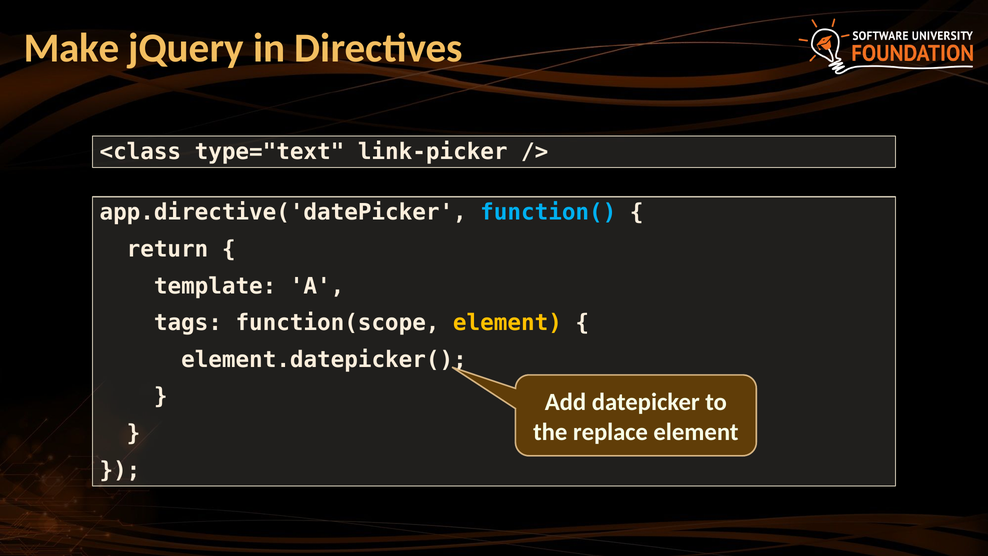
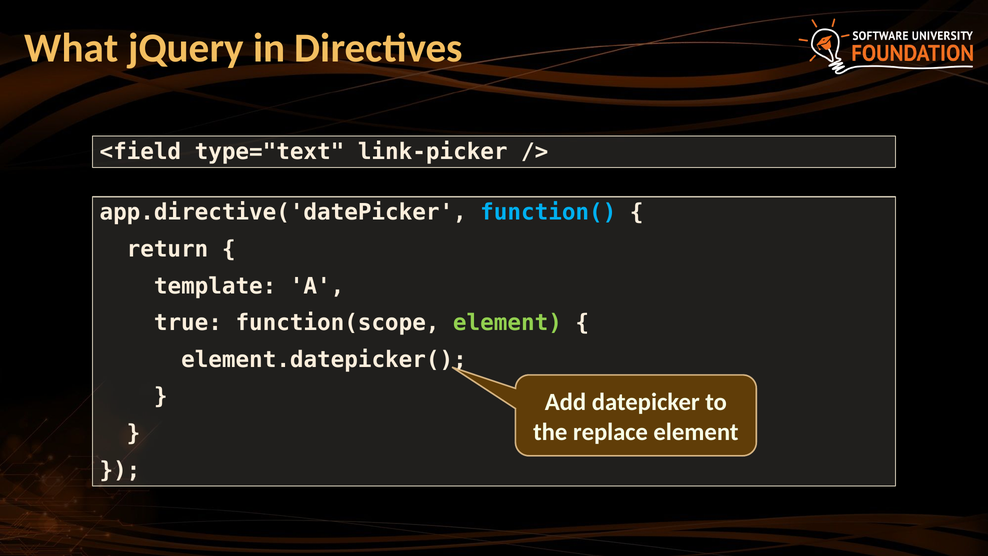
Make: Make -> What (71, 48)
<class: <class -> <field (140, 152)
tags: tags -> true (188, 323)
element colour: yellow -> light green (507, 323)
